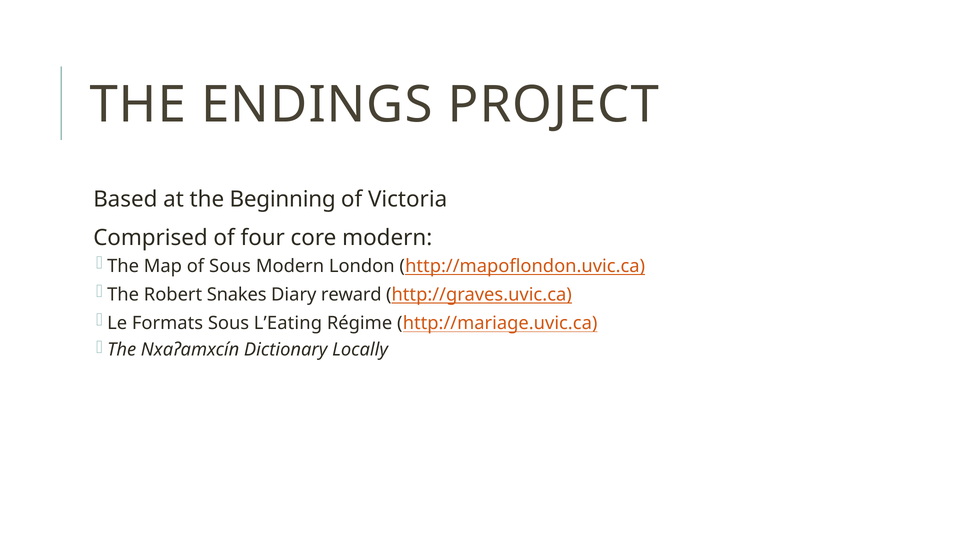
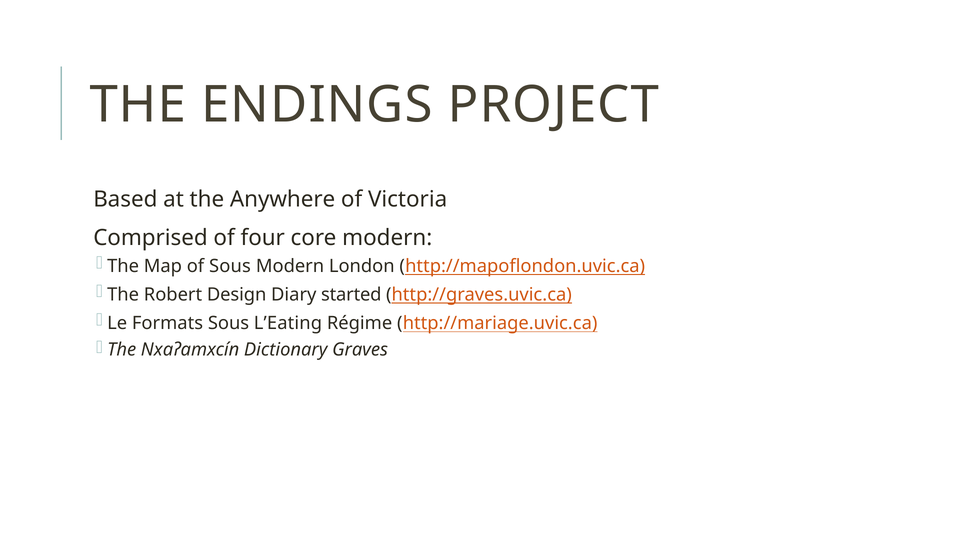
Beginning: Beginning -> Anywhere (283, 199)
Snakes: Snakes -> Design (237, 295)
reward: reward -> started (351, 295)
Locally: Locally -> Graves (360, 350)
